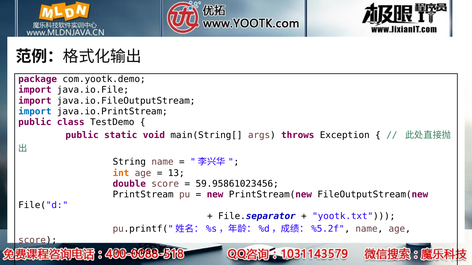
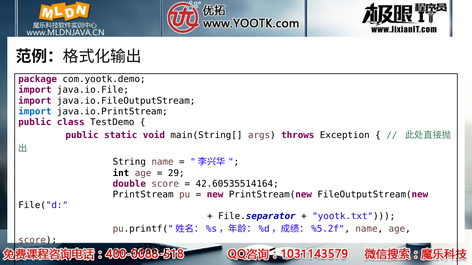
int colour: orange -> black (121, 173)
13: 13 -> 29 (176, 173)
59.95861023456: 59.95861023456 -> 42.60535514164 (237, 184)
